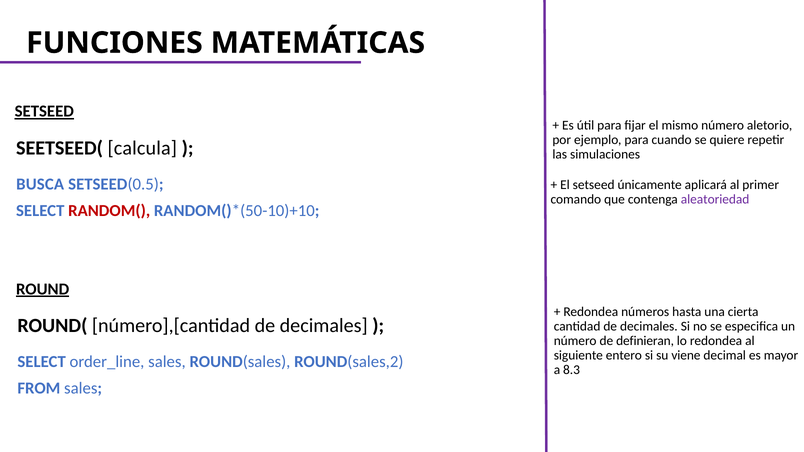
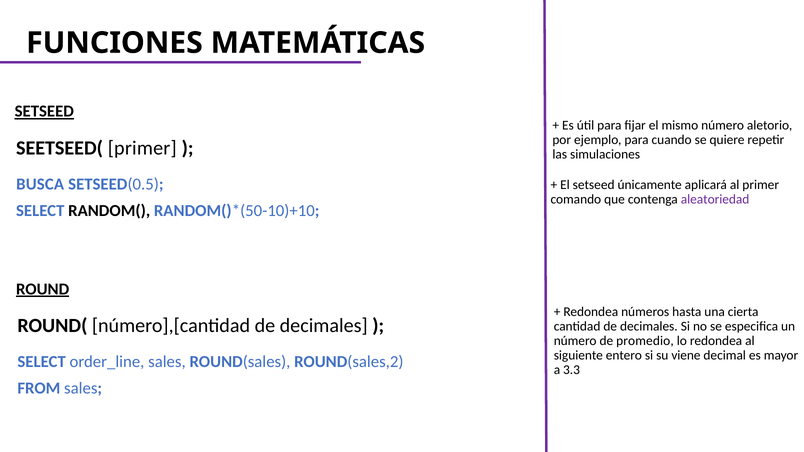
SEETSEED( calcula: calcula -> primer (142, 148)
RANDOM( colour: red -> black (109, 211)
definieran: definieran -> promedio (645, 341)
8.3: 8.3 -> 3.3 (572, 370)
